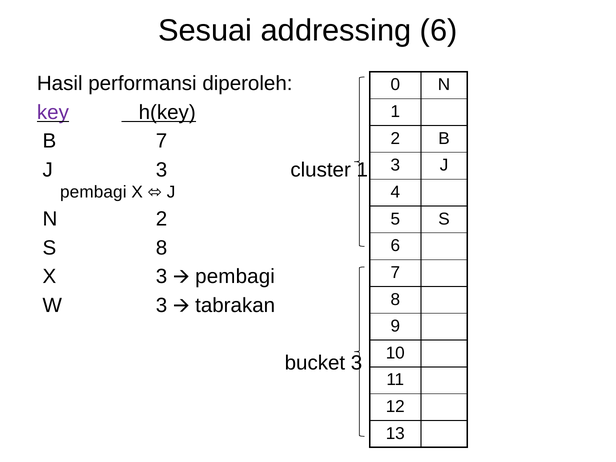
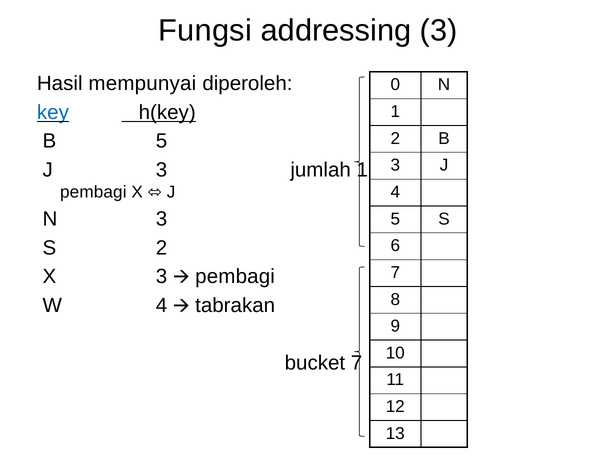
Sesuai: Sesuai -> Fungsi (205, 30)
addressing 6: 6 -> 3 (439, 30)
performansi: performansi -> mempunyai (142, 84)
key colour: purple -> blue (53, 112)
B 7: 7 -> 5 (162, 141)
cluster: cluster -> jumlah (321, 170)
N 2: 2 -> 3 (162, 219)
S 8: 8 -> 2 (162, 248)
W 3: 3 -> 4 (162, 305)
bucket 3: 3 -> 7 (357, 363)
